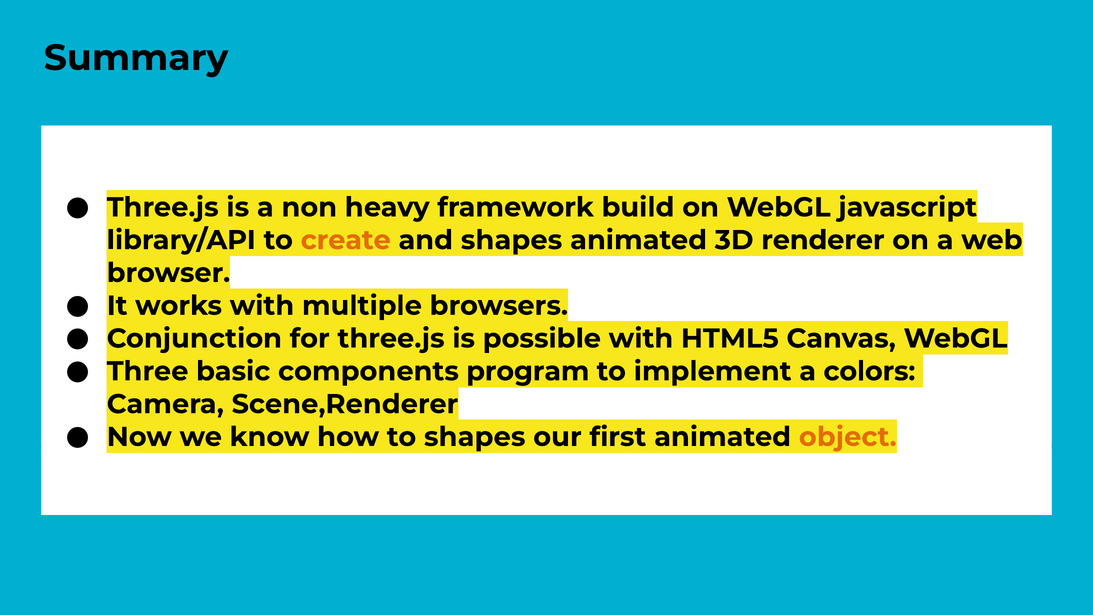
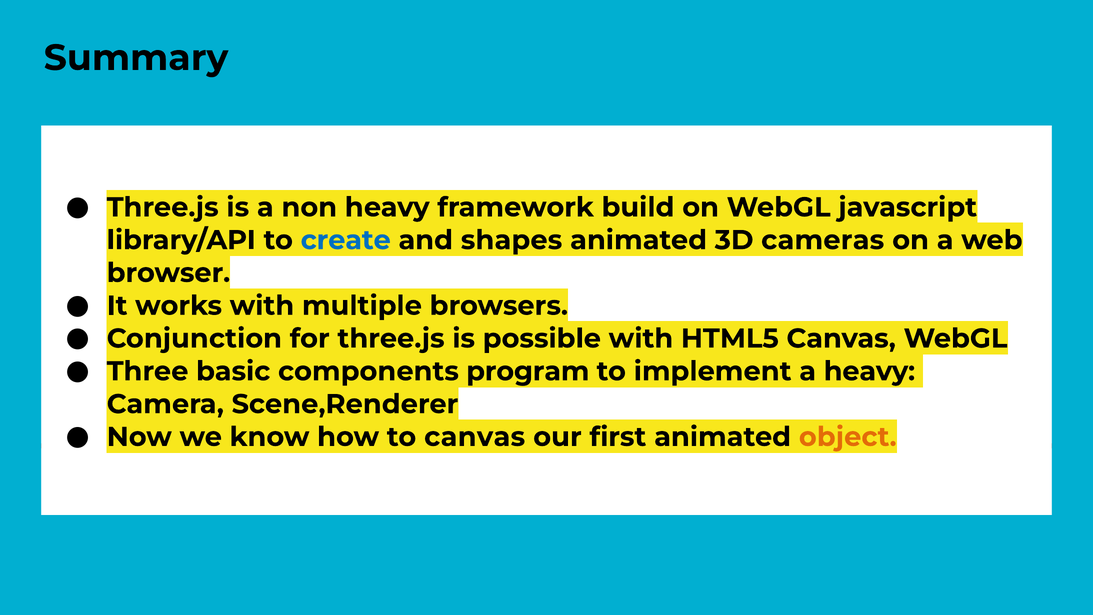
create colour: orange -> blue (346, 240)
renderer: renderer -> cameras (823, 240)
a colors: colors -> heavy (869, 371)
to shapes: shapes -> canvas (475, 437)
